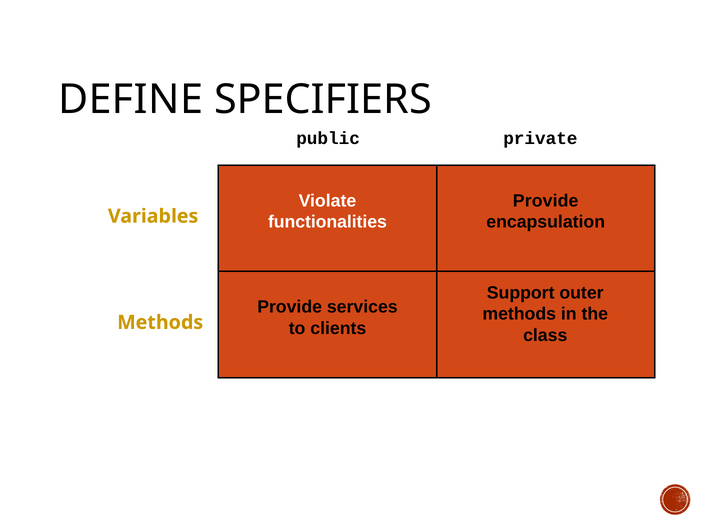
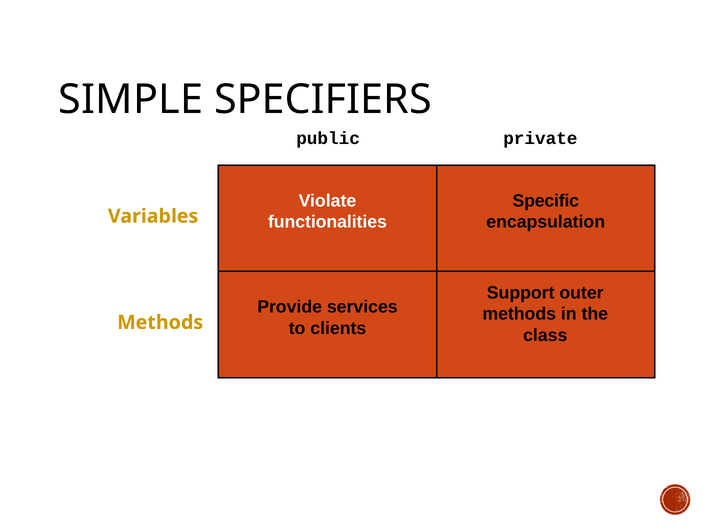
DEFINE: DEFINE -> SIMPLE (131, 100)
Provide: Provide -> Specific (546, 201)
